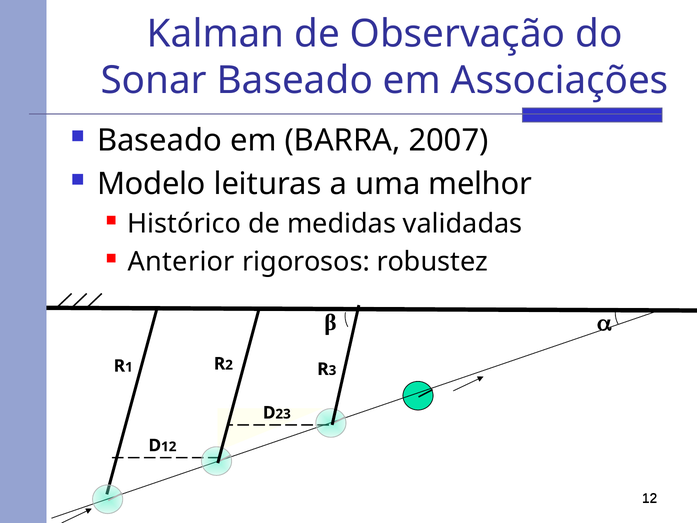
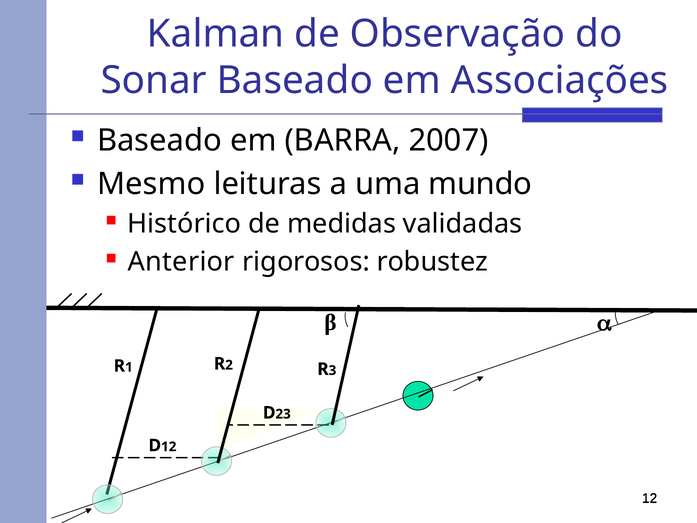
Modelo: Modelo -> Mesmo (151, 184)
melhor: melhor -> mundo (480, 184)
